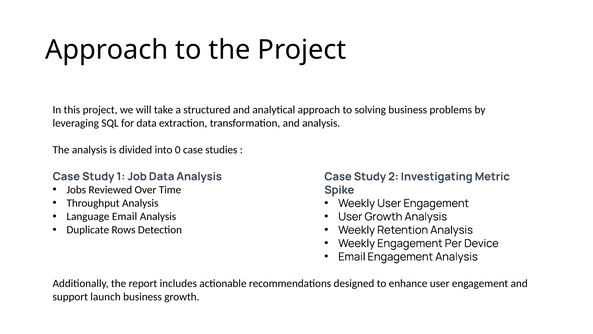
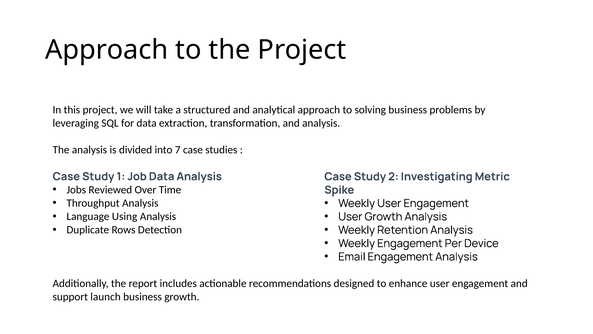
0: 0 -> 7 (178, 150)
Language Email: Email -> Using (125, 216)
